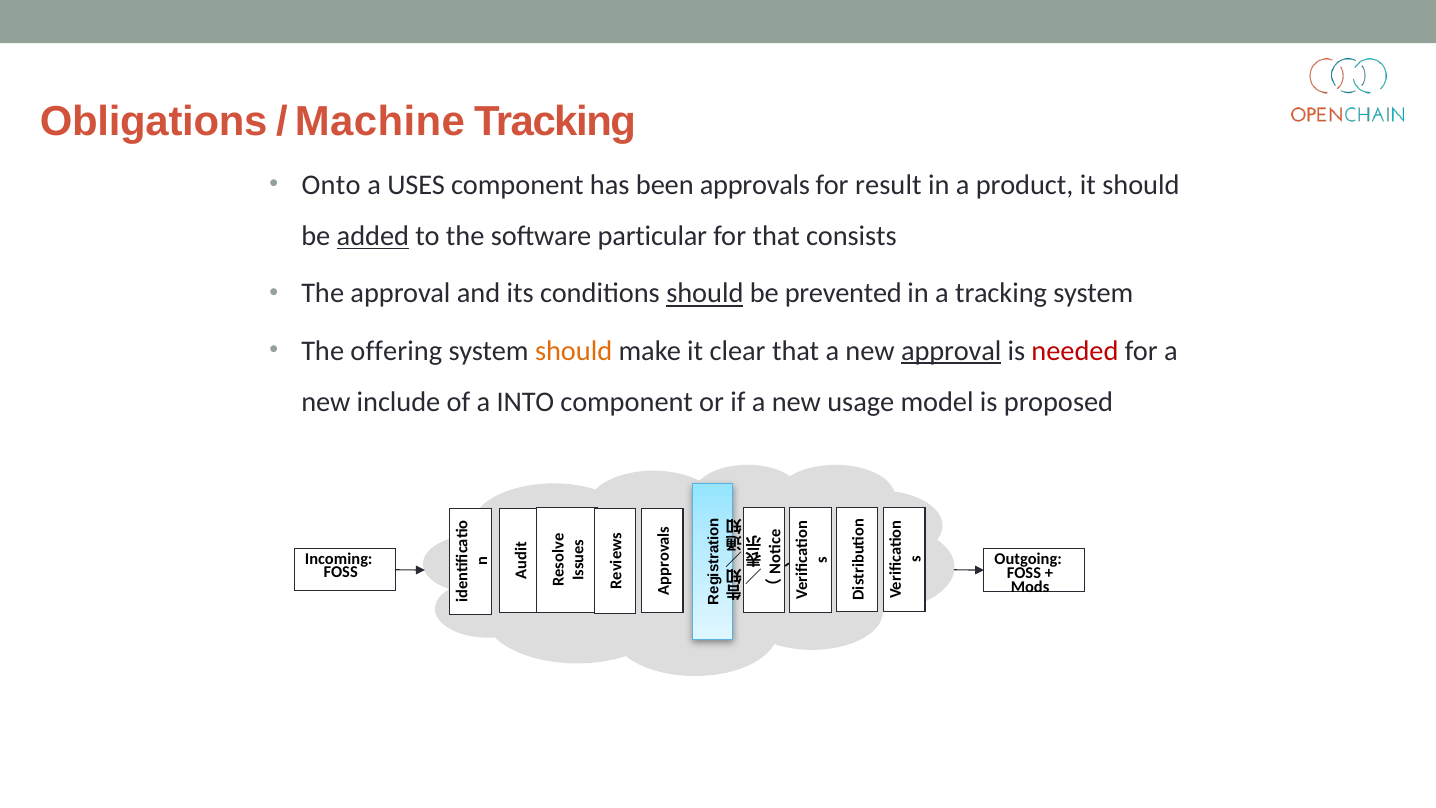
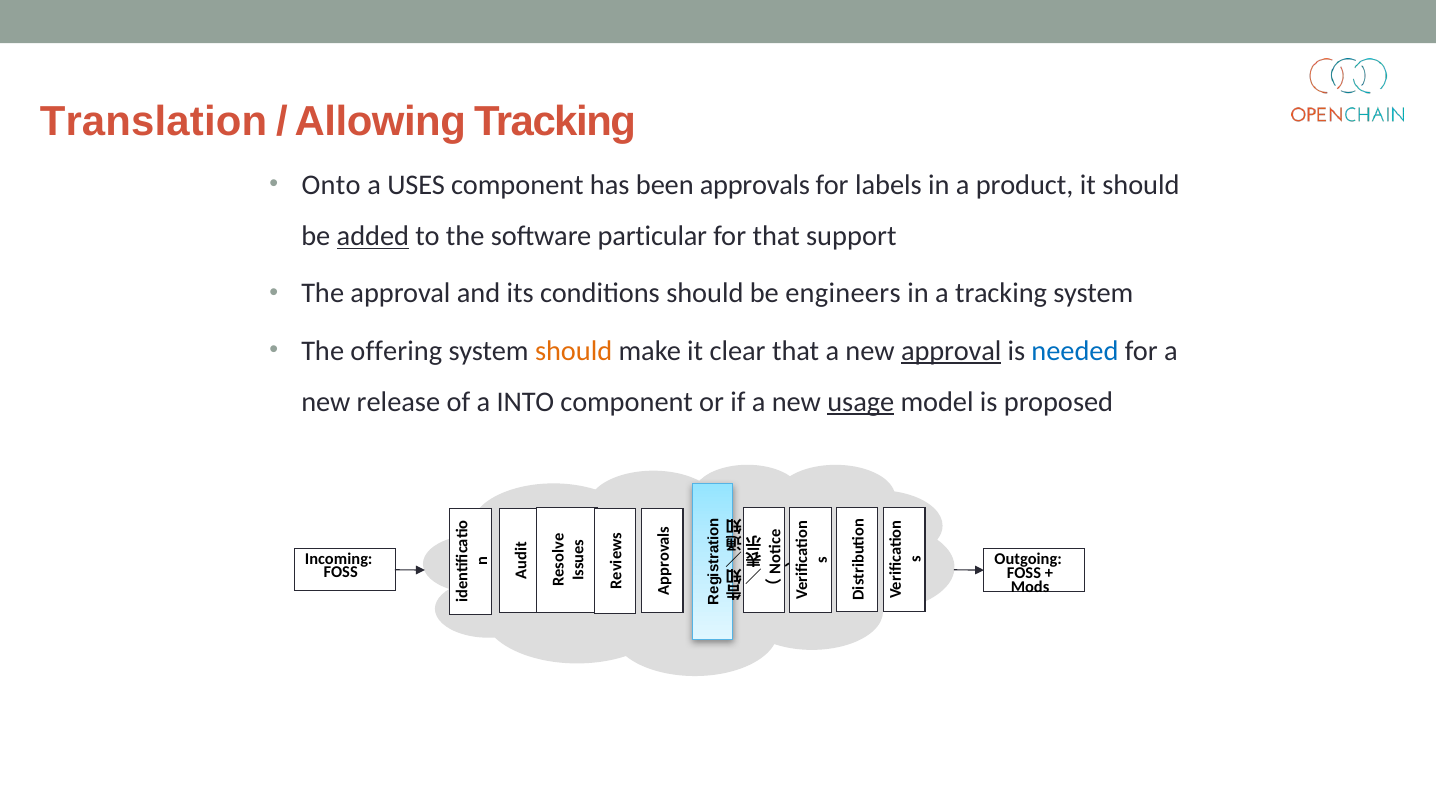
Obligations: Obligations -> Translation (153, 122)
Machine: Machine -> Allowing (380, 122)
result: result -> labels (888, 185)
consists: consists -> support (851, 236)
should underline: present -> none (705, 293)
prevented: prevented -> engineers (843, 293)
needed colour: red -> blue (1075, 351)
include: include -> release (398, 402)
usage underline: none -> present (861, 402)
